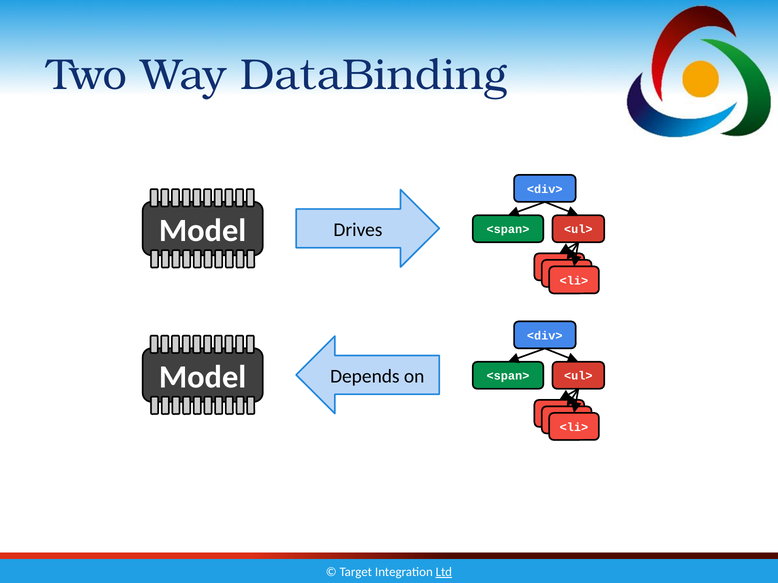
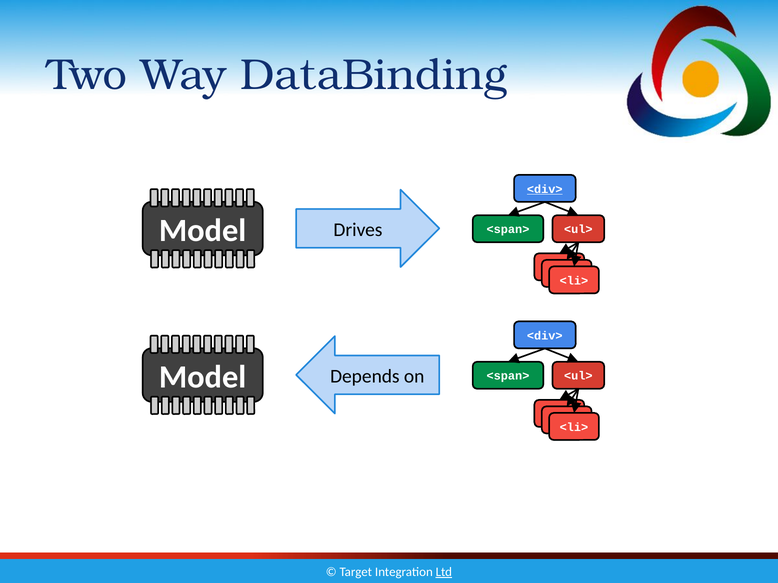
<div> underline: none -> present (545, 189)
